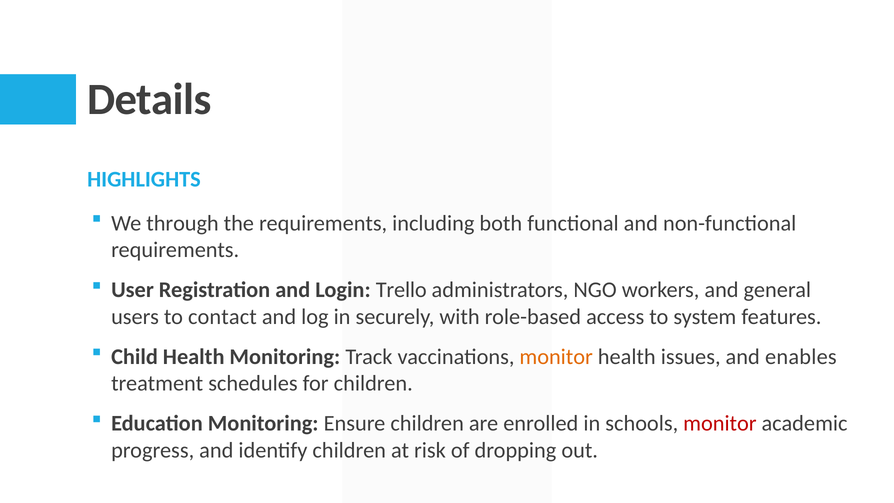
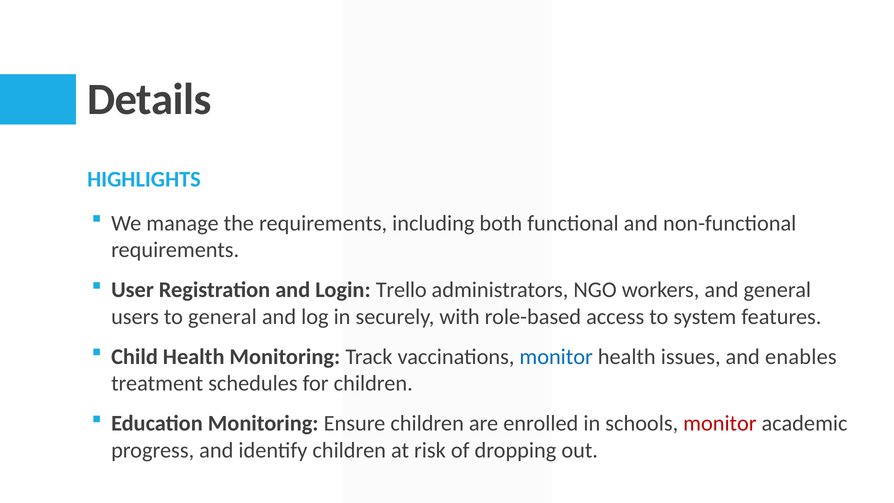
through: through -> manage (183, 223)
to contact: contact -> general (222, 317)
monitor colour: orange -> blue (556, 357)
